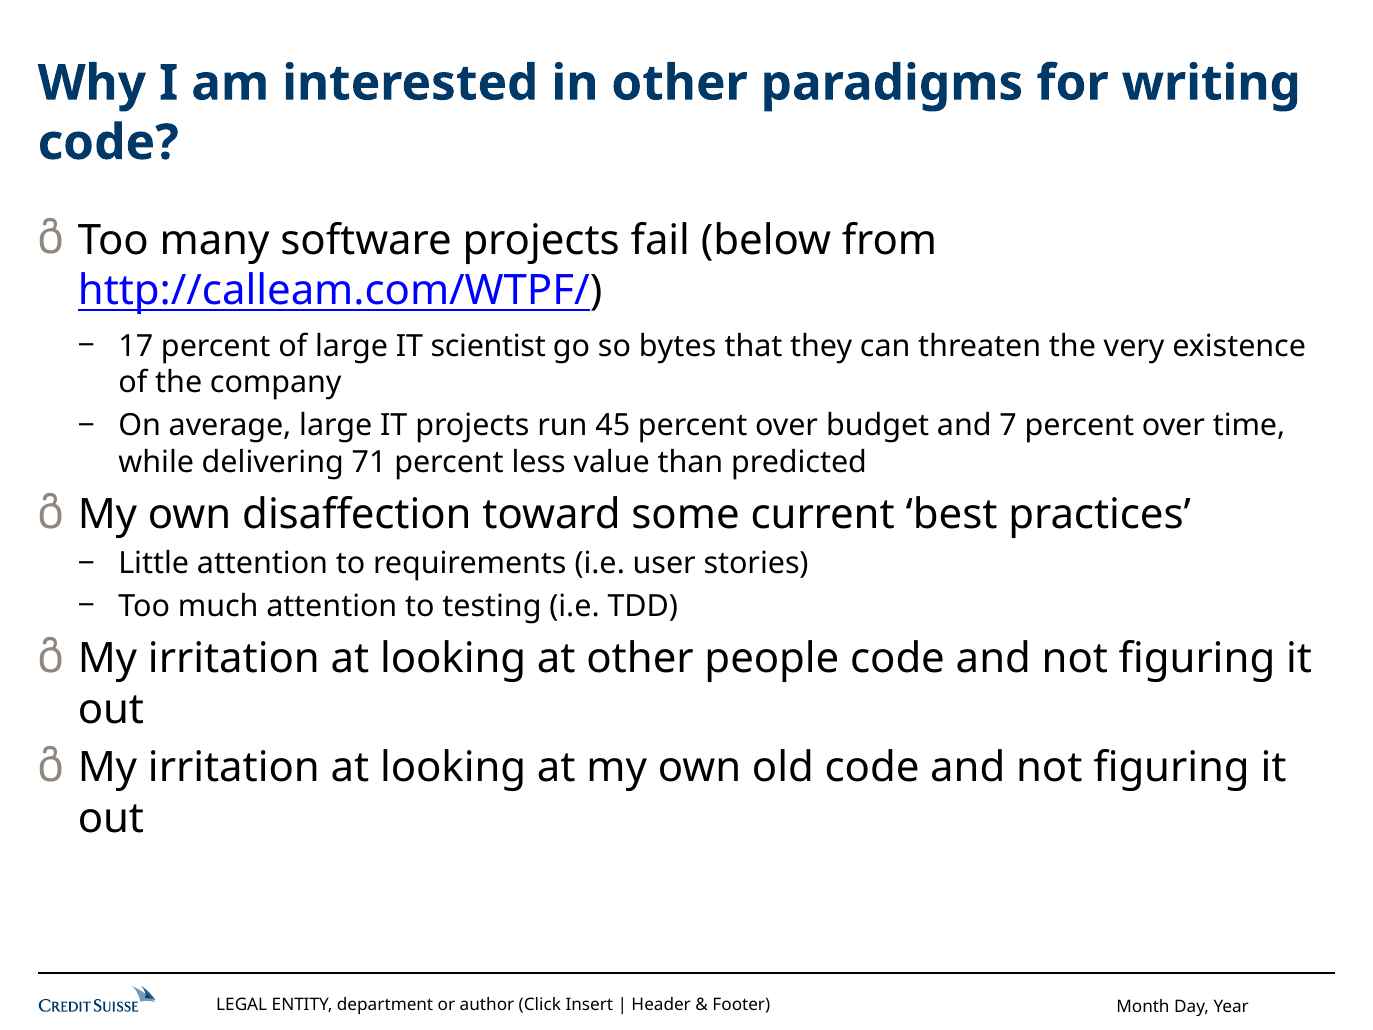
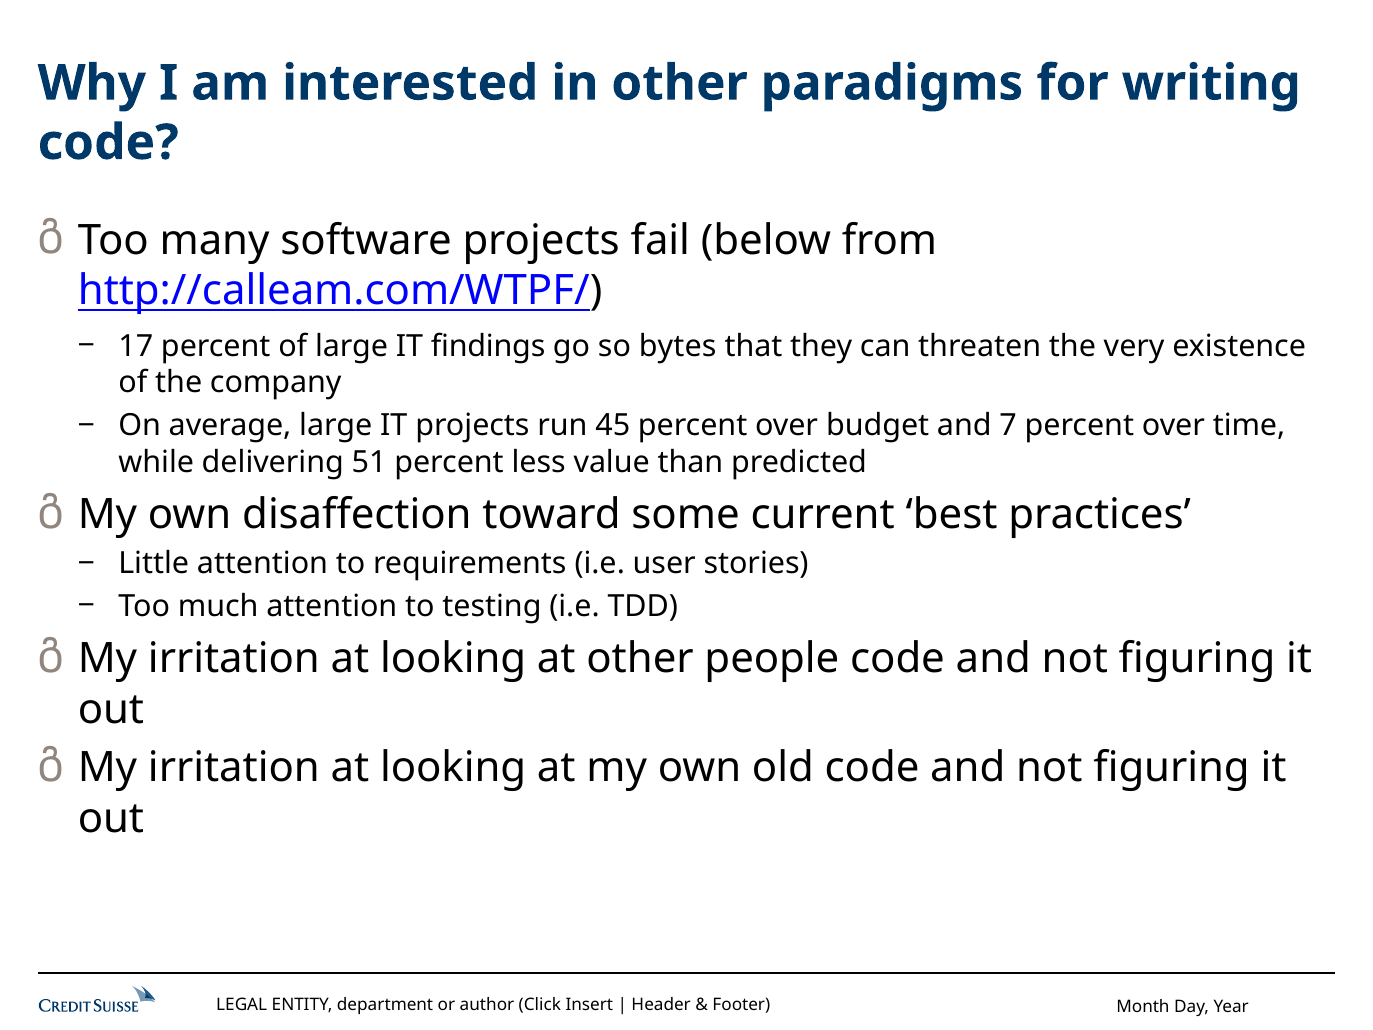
scientist: scientist -> findings (488, 346)
71: 71 -> 51 (369, 462)
